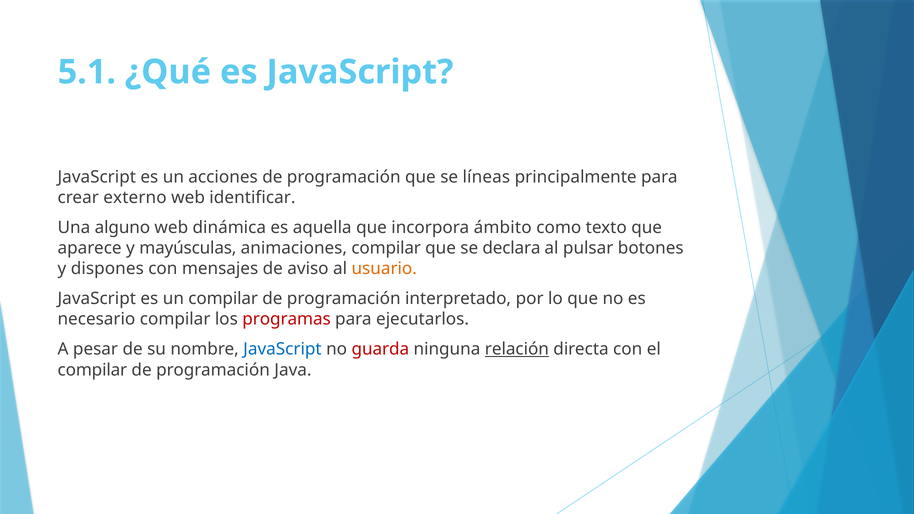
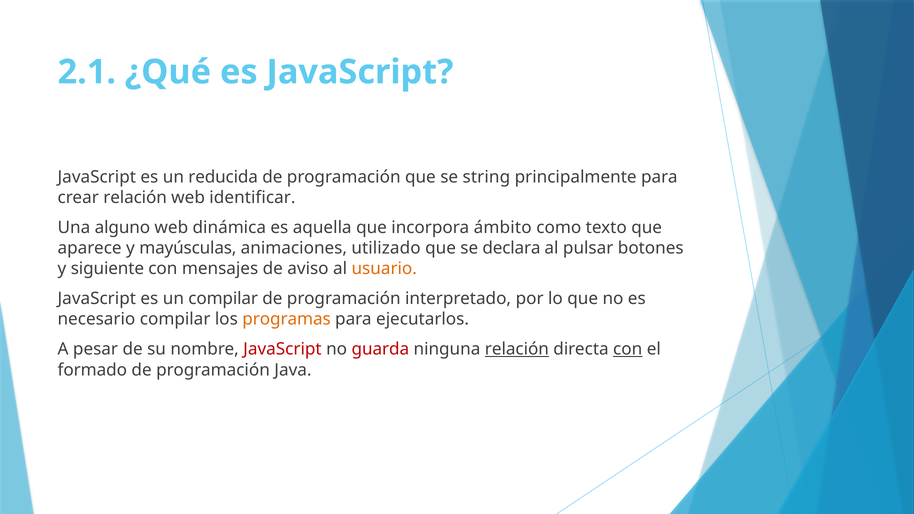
5.1: 5.1 -> 2.1 (87, 72)
acciones: acciones -> reducida (223, 177)
líneas: líneas -> string (486, 177)
crear externo: externo -> relación (135, 197)
animaciones compilar: compilar -> utilizado (386, 248)
dispones: dispones -> siguiente (107, 269)
programas colour: red -> orange (287, 319)
JavaScript colour: blue -> red (282, 349)
con underline: none -> present (628, 349)
compilar: compilar -> formado (92, 370)
